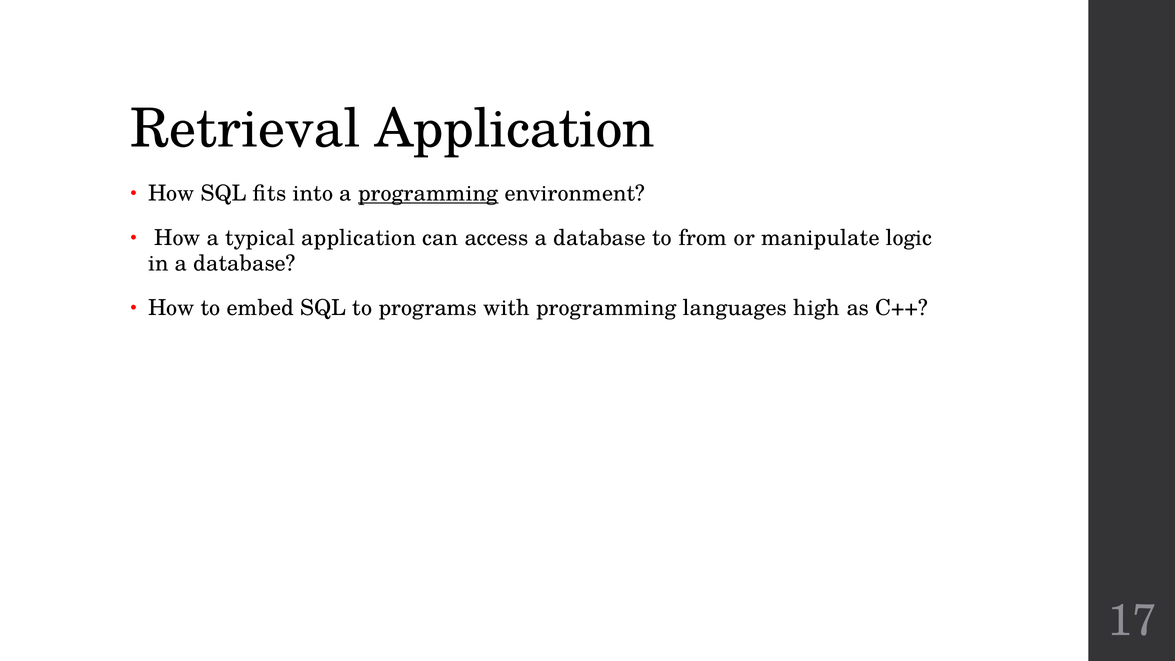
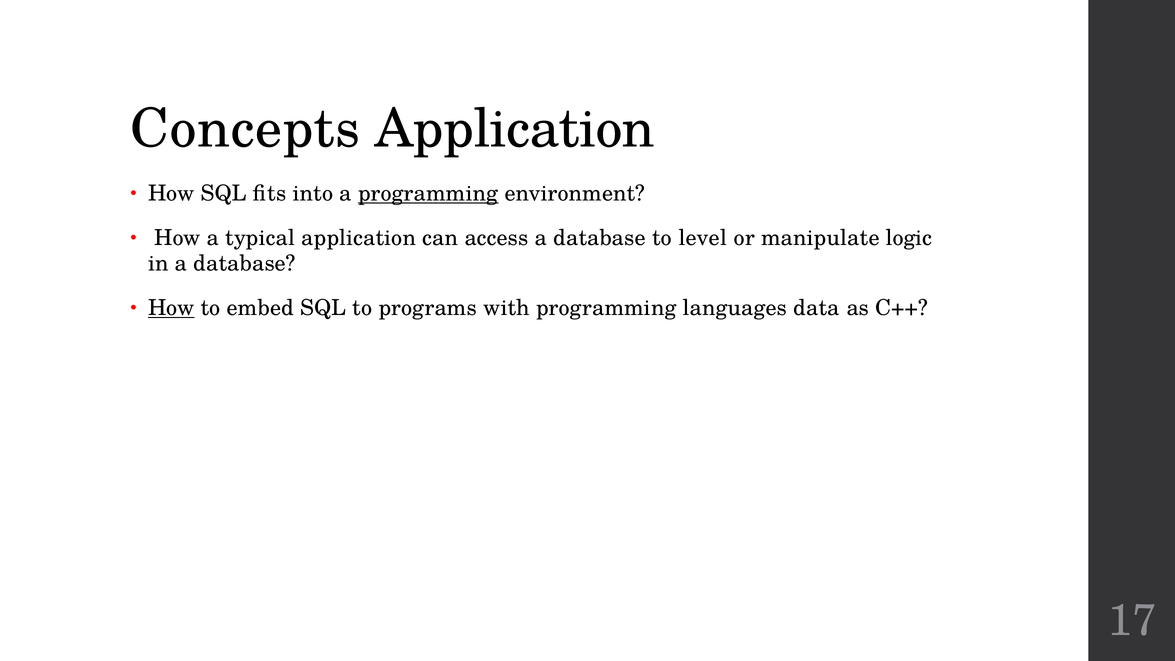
Retrieval: Retrieval -> Concepts (245, 129)
from: from -> level (703, 238)
How underline: none -> present (171, 308)
high: high -> data (817, 308)
